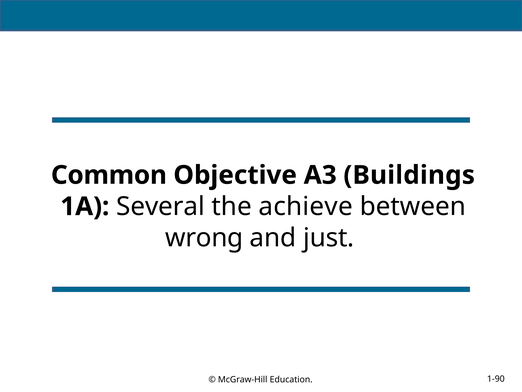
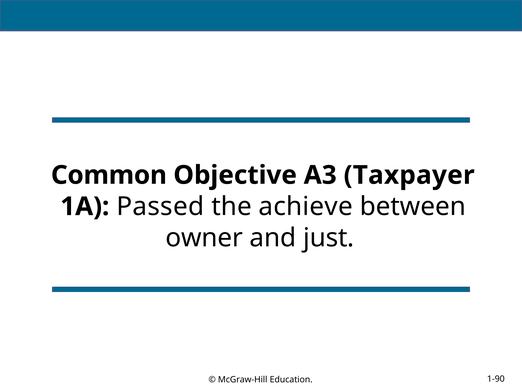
Buildings: Buildings -> Taxpayer (409, 175)
Several: Several -> Passed (160, 206)
wrong: wrong -> owner (204, 238)
